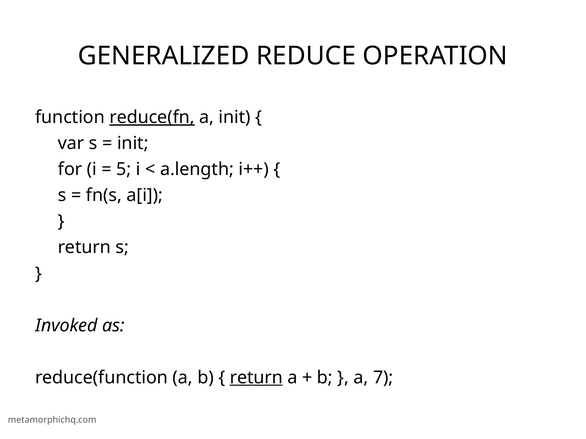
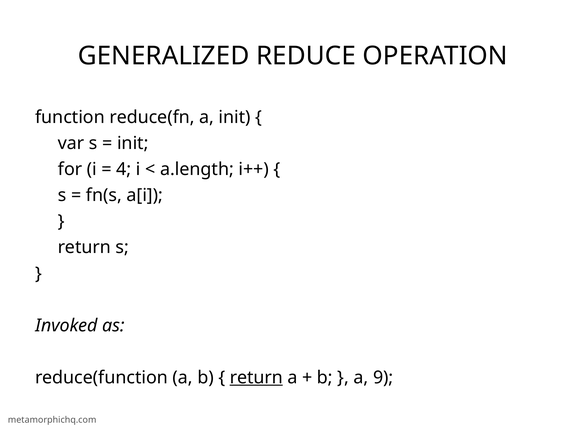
reduce(fn underline: present -> none (152, 117)
5: 5 -> 4 (124, 170)
7: 7 -> 9 (383, 378)
